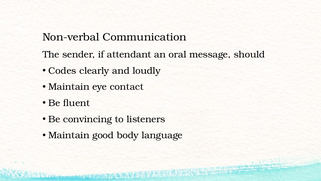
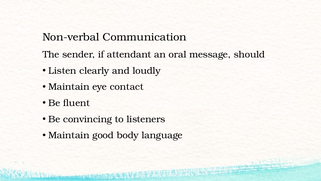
Codes: Codes -> Listen (62, 70)
